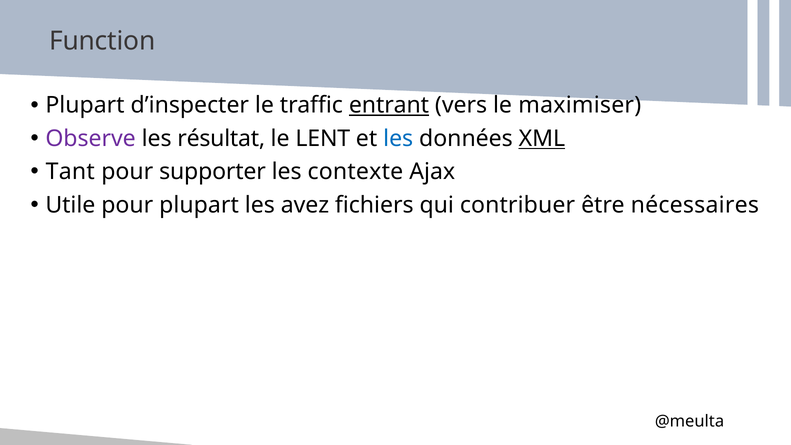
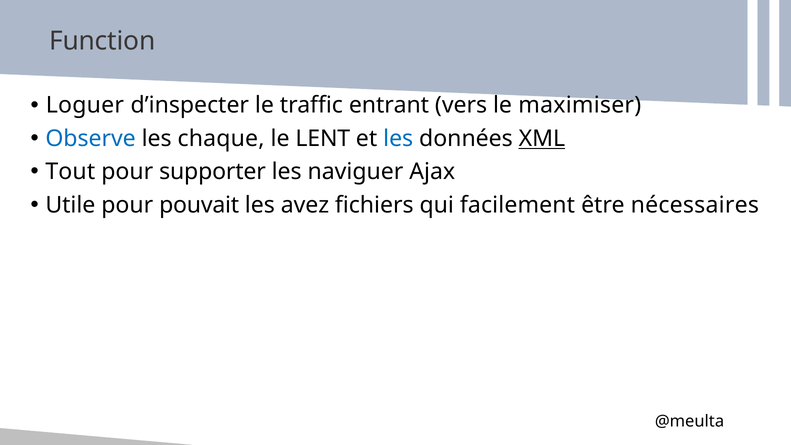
Plupart: Plupart -> Loguer (85, 105)
entrant underline: present -> none (389, 105)
Observe colour: purple -> blue (91, 139)
résultat: résultat -> chaque (221, 139)
Tant: Tant -> Tout (70, 172)
contexte: contexte -> naviguer (355, 172)
pour plupart: plupart -> pouvait (199, 205)
contribuer: contribuer -> facilement (517, 205)
